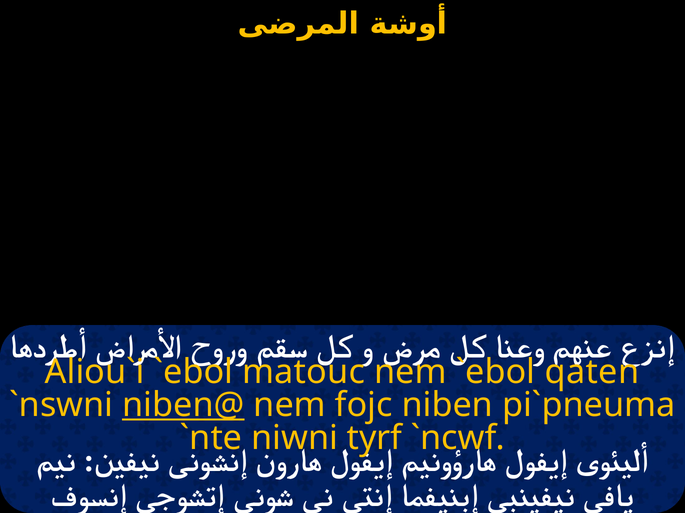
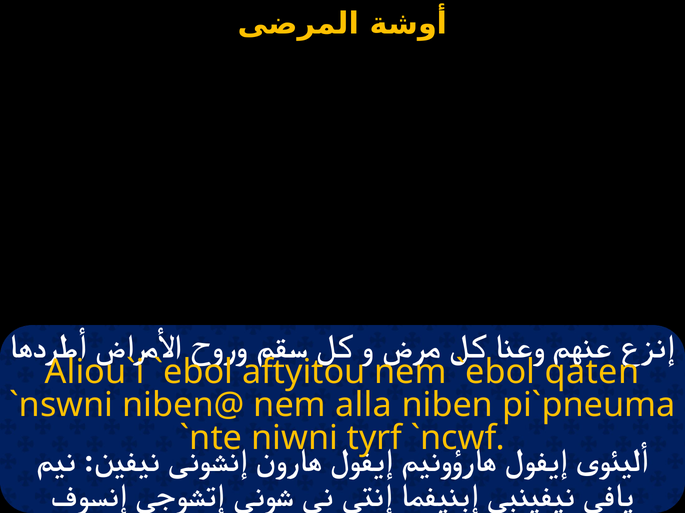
matouc: matouc -> aftyitou (304, 373)
niben@ underline: present -> none (183, 406)
fojc: fojc -> alla (364, 406)
